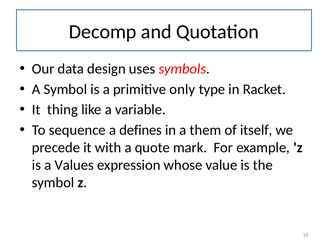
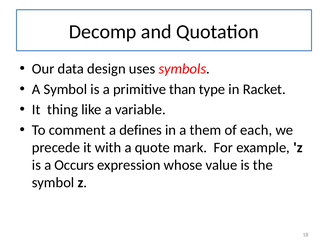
only: only -> than (182, 89)
sequence: sequence -> comment (77, 130)
itself: itself -> each (256, 130)
Values: Values -> Occurs (74, 165)
